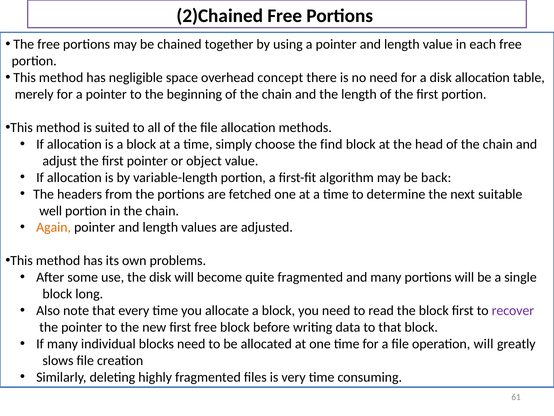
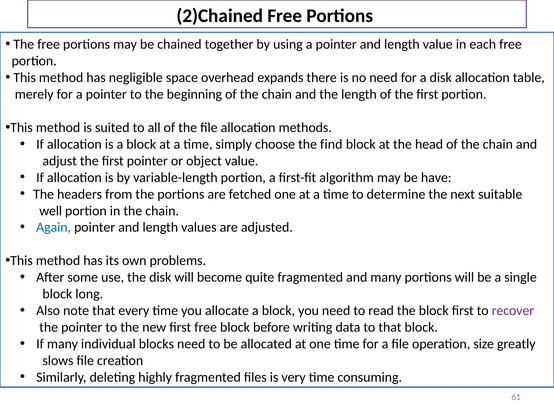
concept: concept -> expands (280, 78)
back: back -> have (436, 177)
Again colour: orange -> blue (54, 227)
operation will: will -> size (484, 343)
